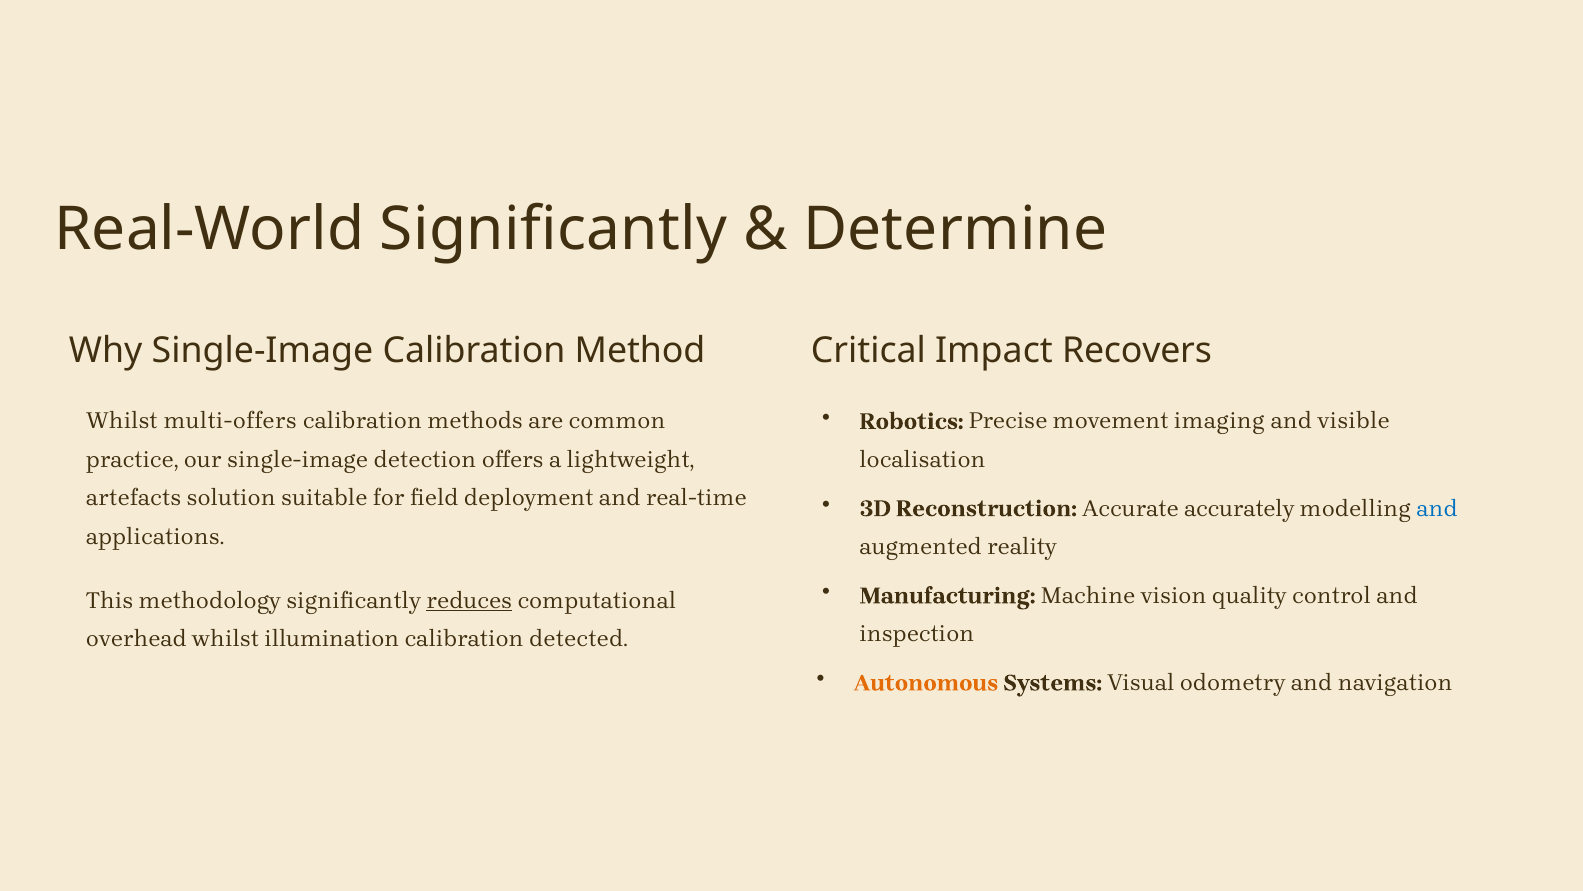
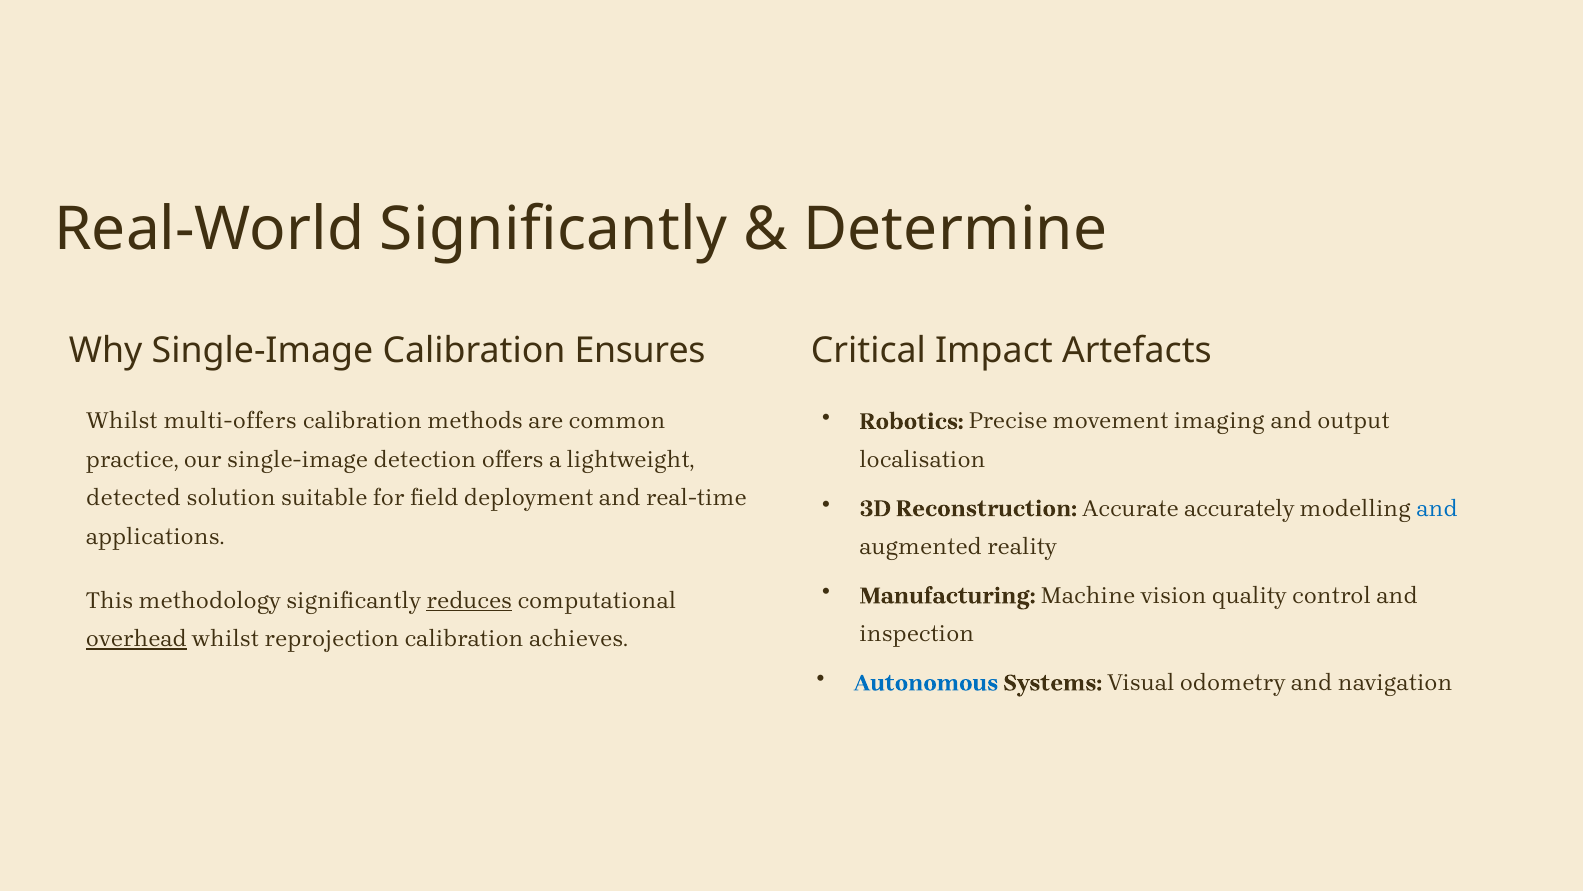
Method: Method -> Ensures (640, 351)
Recovers: Recovers -> Artefacts (1137, 351)
visible: visible -> output (1354, 421)
artefacts: artefacts -> detected (133, 498)
overhead underline: none -> present (136, 639)
illumination: illumination -> reprojection (332, 639)
detected: detected -> achieves (578, 639)
Autonomous colour: orange -> blue (926, 682)
